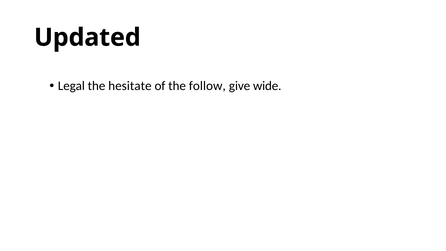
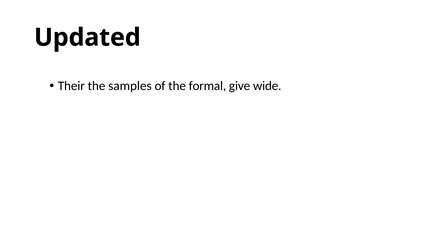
Legal: Legal -> Their (71, 86)
hesitate: hesitate -> samples (130, 86)
follow: follow -> formal (207, 86)
